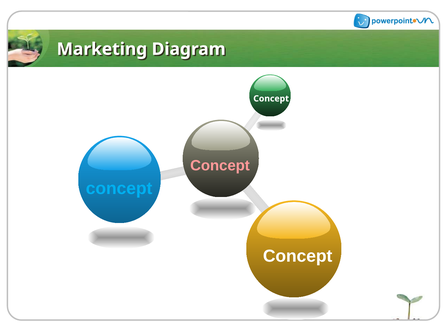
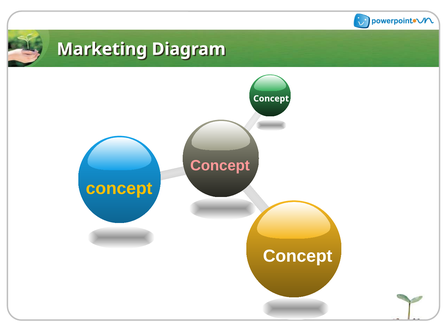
concept colour: light blue -> yellow (119, 189)
